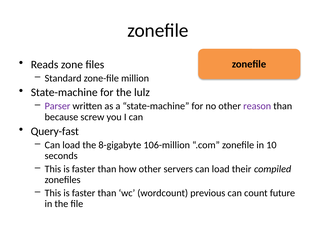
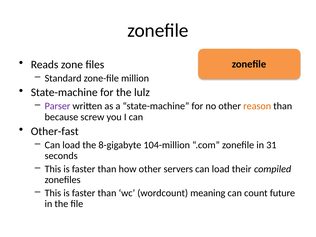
reason colour: purple -> orange (257, 106)
Query-fast: Query-fast -> Other-fast (55, 131)
106-million: 106-million -> 104-million (167, 145)
10: 10 -> 31 (271, 145)
previous: previous -> meaning (208, 193)
